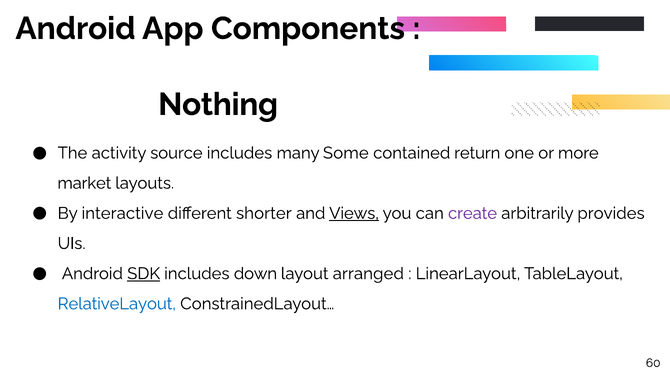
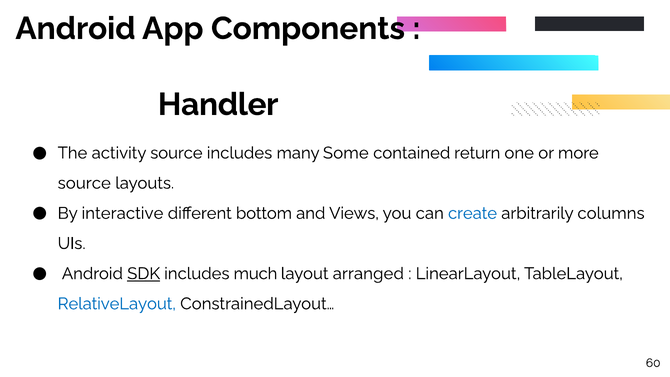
Nothing: Nothing -> Handler (218, 104)
market: market -> source (84, 183)
shorter: shorter -> bottom (264, 213)
Views underline: present -> none (354, 213)
create colour: purple -> blue (473, 213)
provides: provides -> columns (611, 213)
down: down -> much (255, 274)
